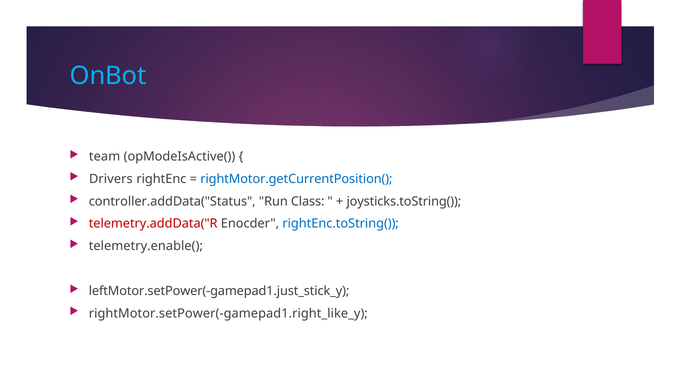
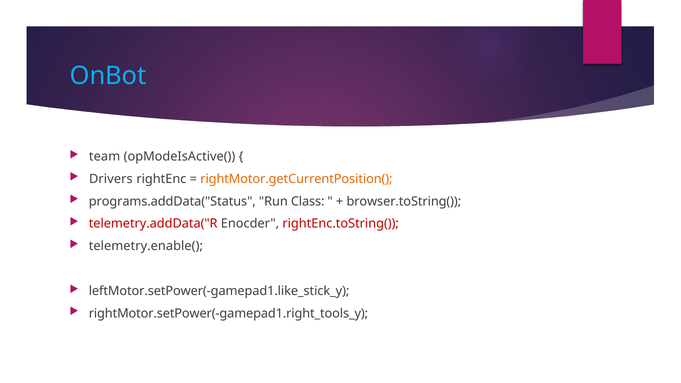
rightMotor.getCurrentPosition( colour: blue -> orange (296, 179)
controller.addData("Status: controller.addData("Status -> programs.addData("Status (172, 201)
joysticks.toString(: joysticks.toString( -> browser.toString( (404, 201)
rightEnc.toString( colour: blue -> red (341, 224)
leftMotor.setPower(-gamepad1.just_stick_y: leftMotor.setPower(-gamepad1.just_stick_y -> leftMotor.setPower(-gamepad1.like_stick_y (219, 291)
rightMotor.setPower(-gamepad1.right_like_y: rightMotor.setPower(-gamepad1.right_like_y -> rightMotor.setPower(-gamepad1.right_tools_y (228, 313)
